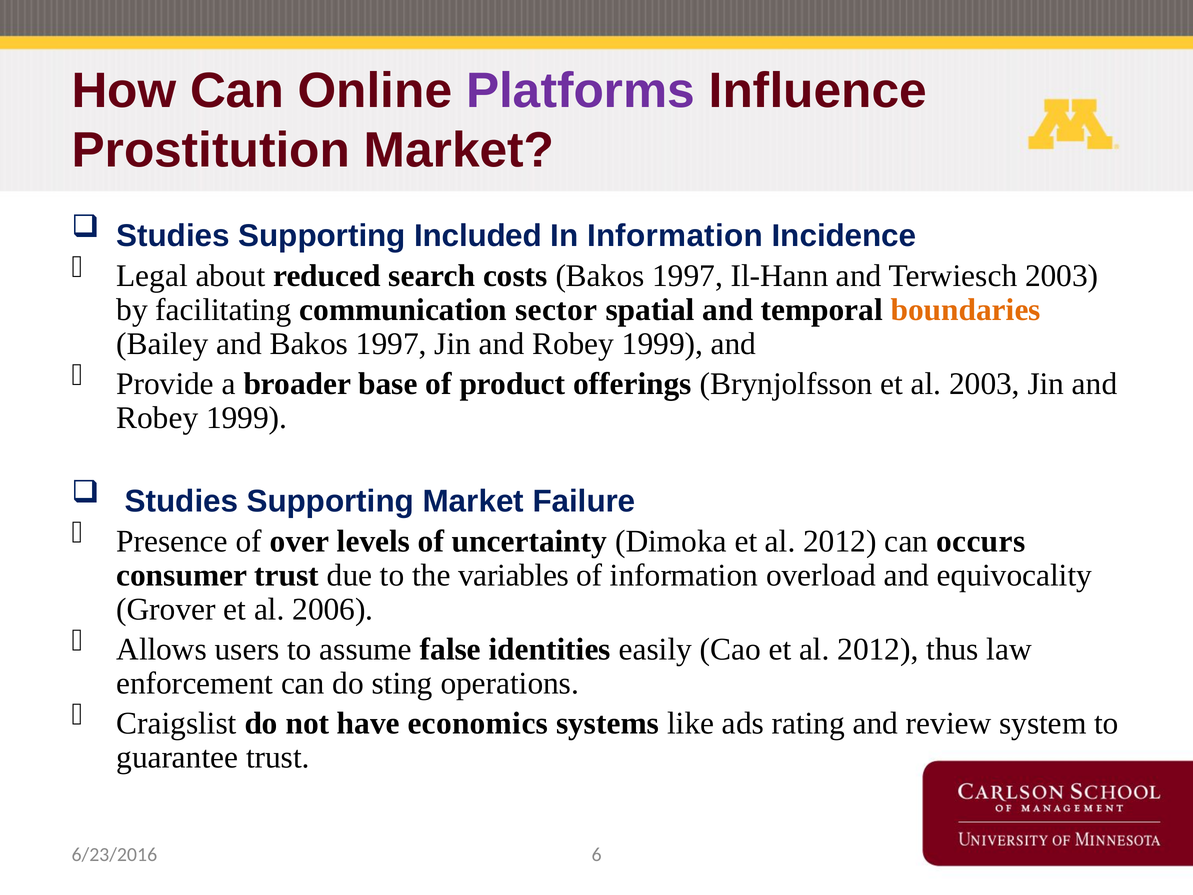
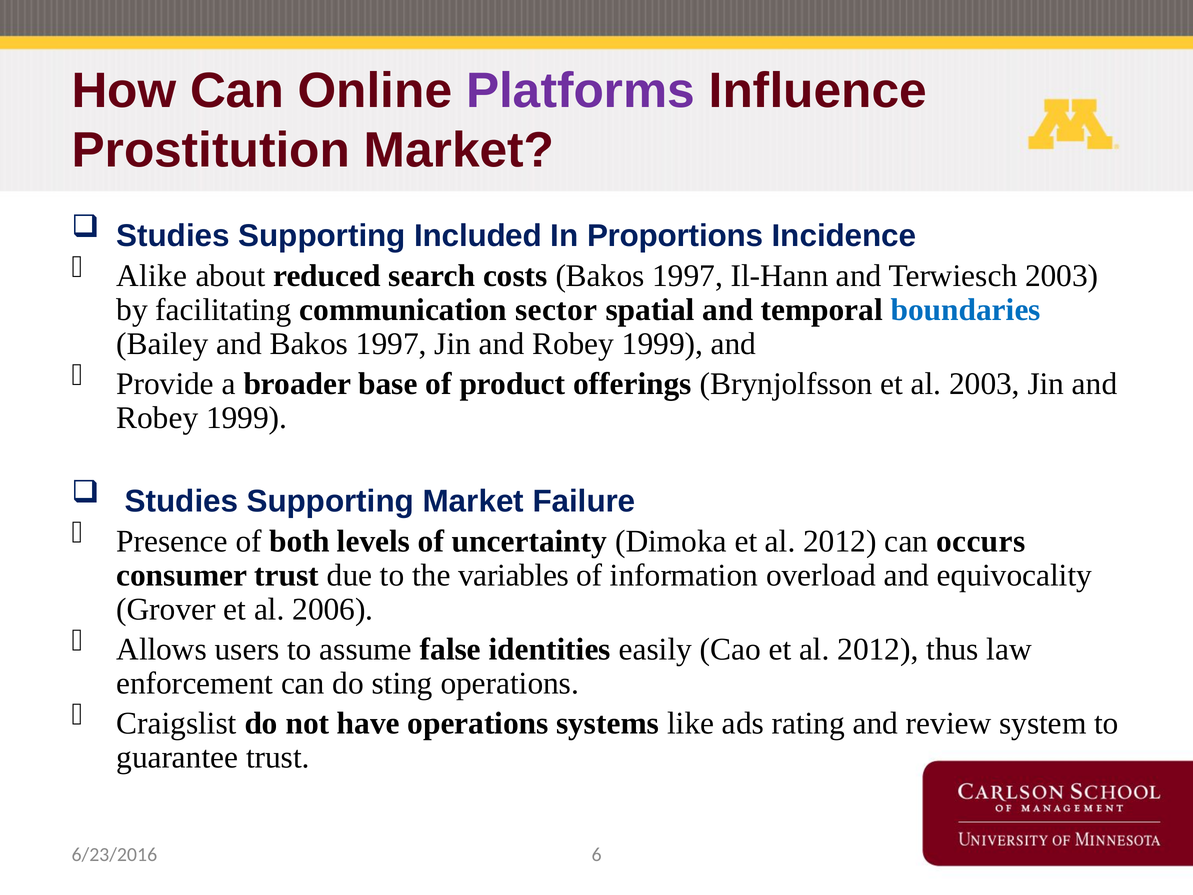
In Information: Information -> Proportions (675, 236)
Legal: Legal -> Alike (152, 276)
boundaries colour: orange -> blue (966, 310)
over: over -> both (300, 541)
have economics: economics -> operations (478, 723)
